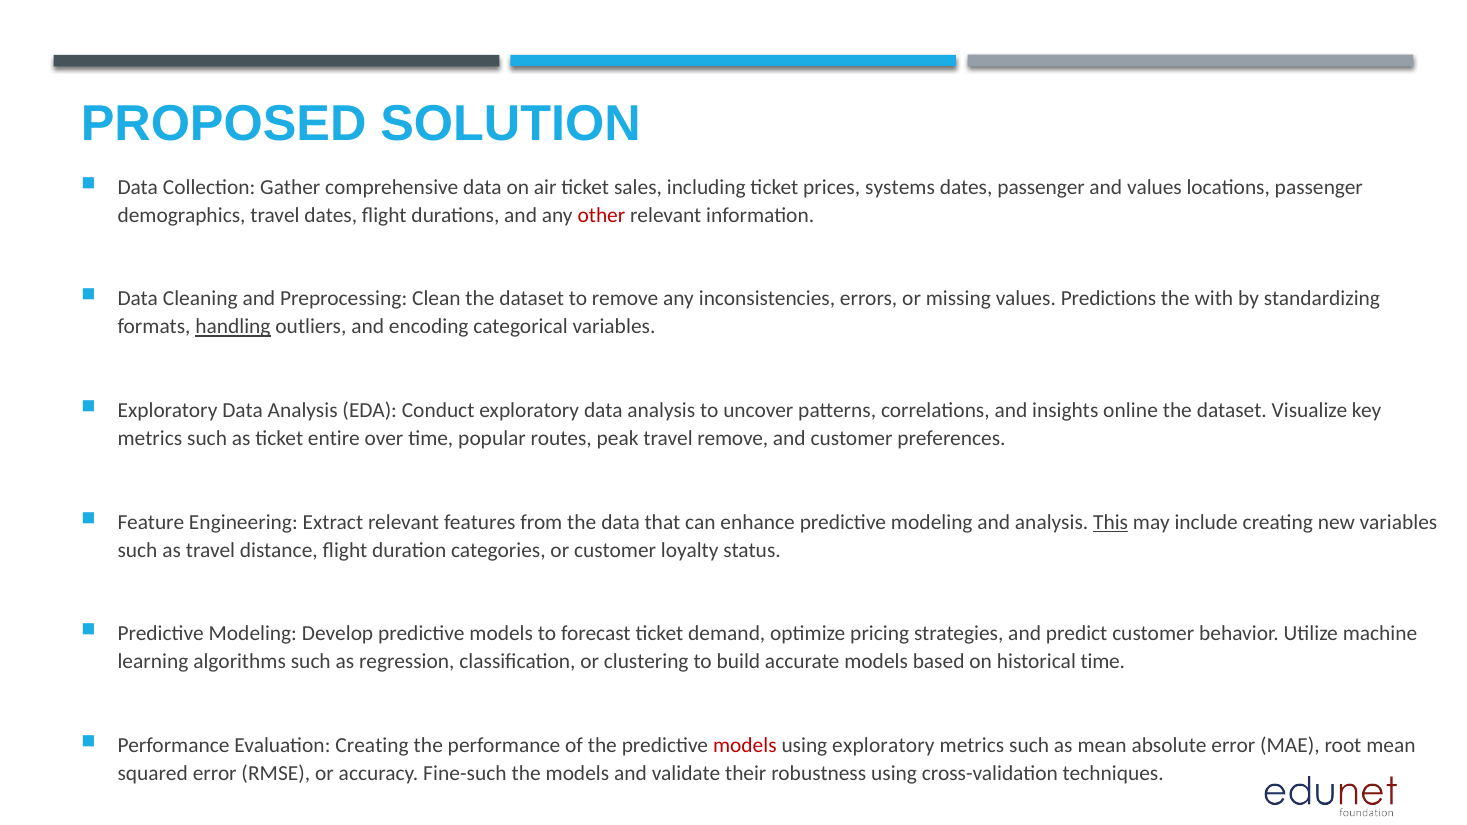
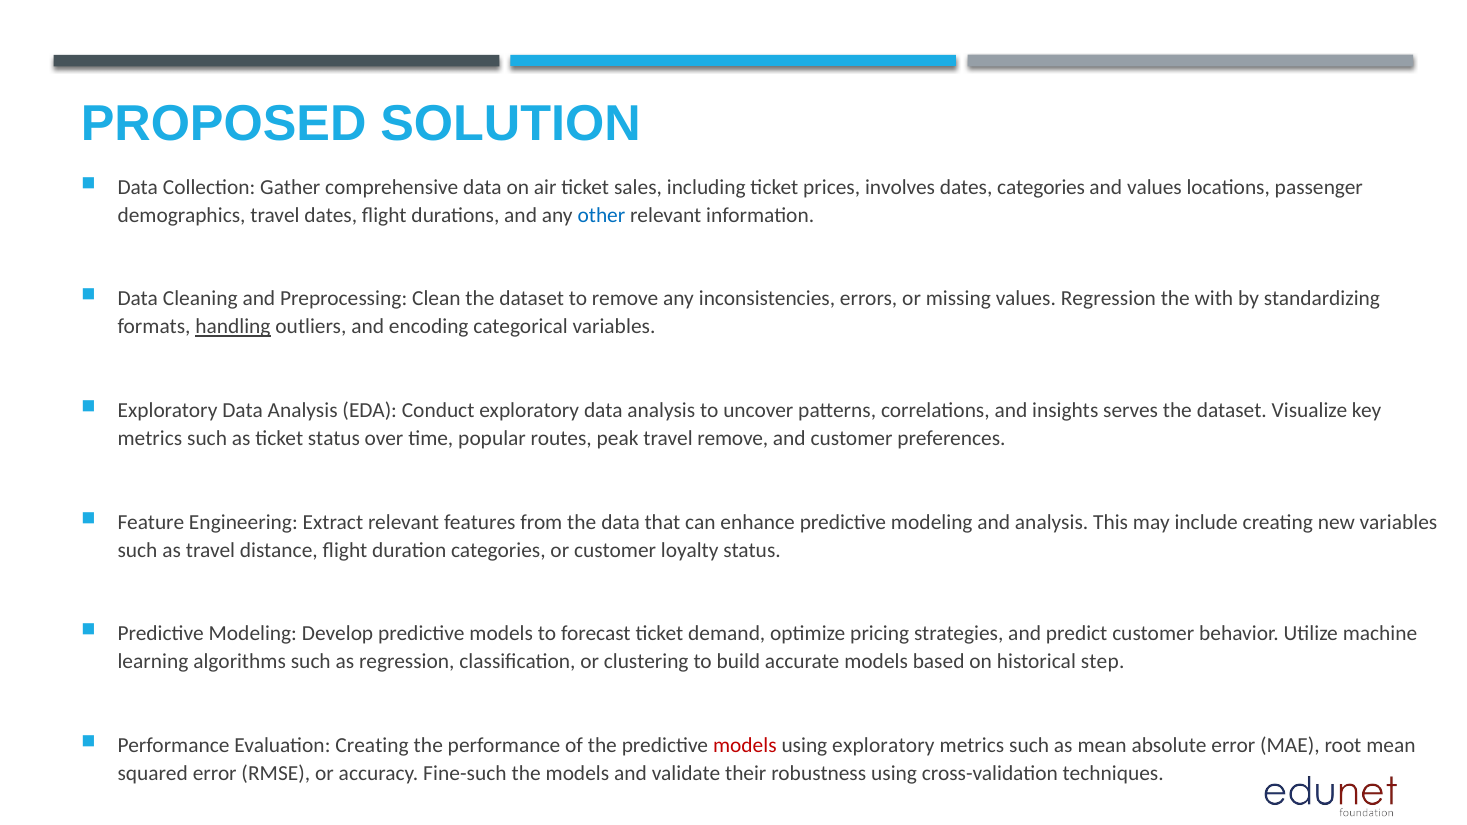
systems: systems -> involves (900, 187)
dates passenger: passenger -> categories (1041, 187)
other colour: red -> blue (601, 215)
values Predictions: Predictions -> Regression (1108, 299)
online: online -> serves (1131, 410)
ticket entire: entire -> status (334, 439)
This underline: present -> none (1111, 522)
historical time: time -> step (1103, 662)
